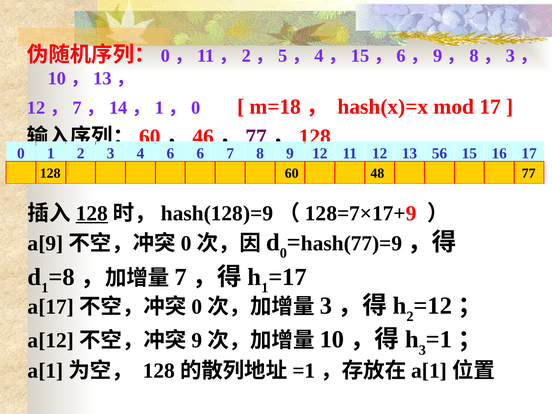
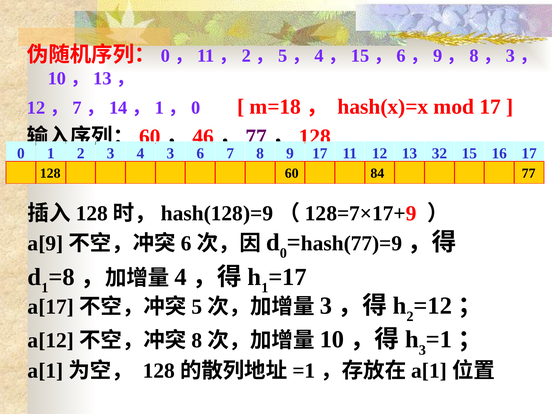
4 6: 6 -> 3 (170, 154)
9 12: 12 -> 17 (320, 154)
56: 56 -> 32 (439, 154)
48: 48 -> 84 (377, 173)
128 underline: present -> none (92, 213)
0: 0 -> 6 (186, 243)
7: 7 -> 4 (181, 277)
0: 0 -> 5 (197, 307)
9: 9 -> 8 (197, 340)
